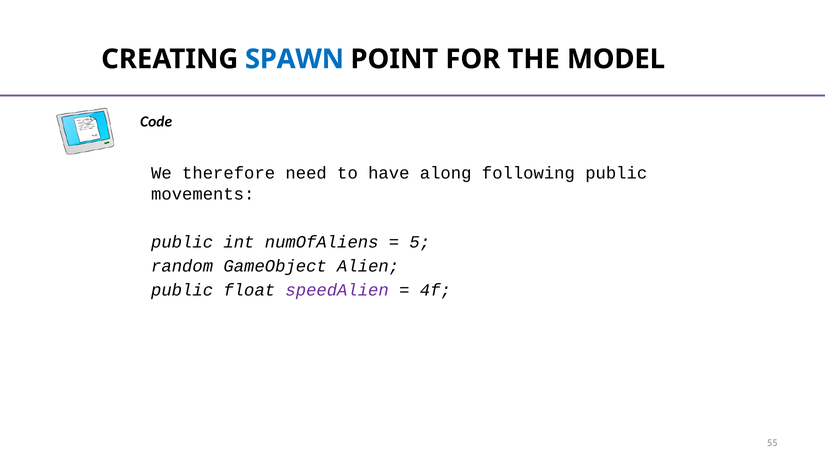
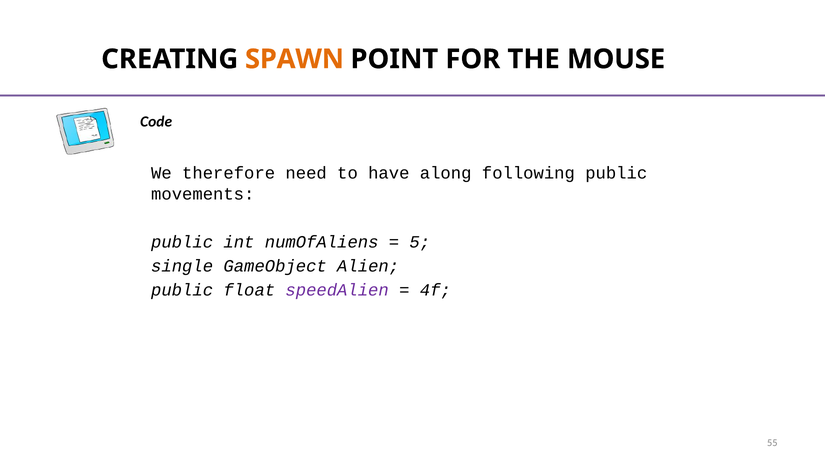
SPAWN colour: blue -> orange (294, 59)
MODEL: MODEL -> MOUSE (616, 59)
random: random -> single (182, 266)
